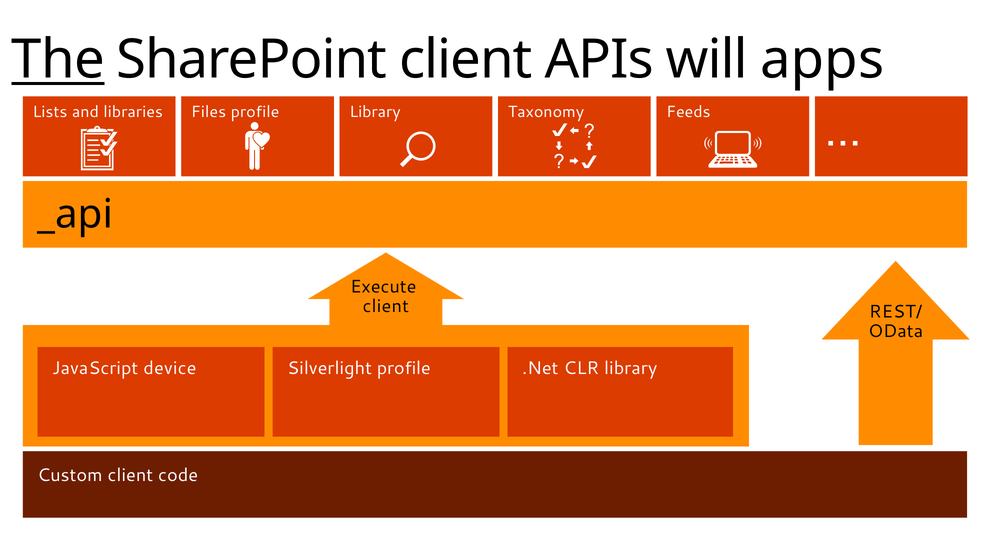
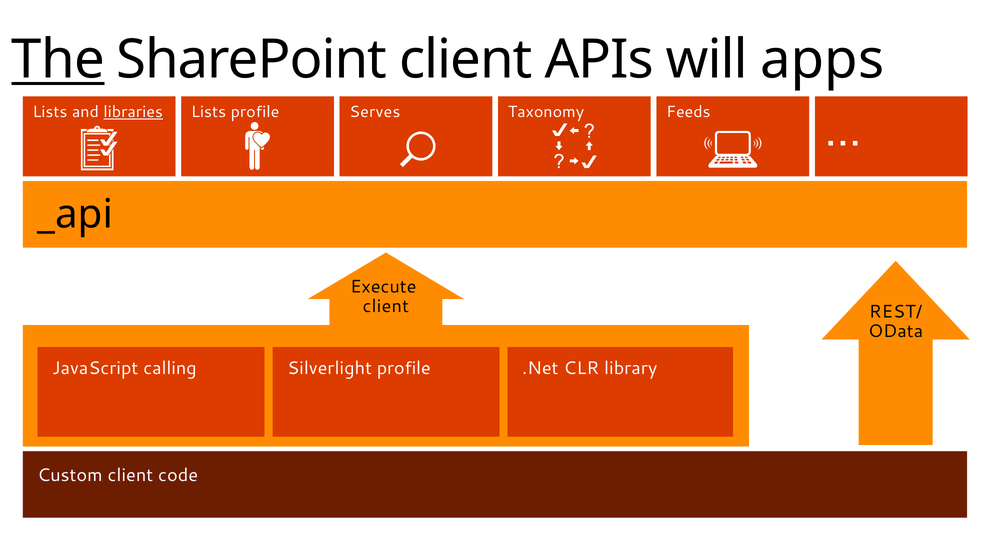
libraries underline: none -> present (133, 112)
Files: Files -> Lists (209, 112)
Library: Library -> Serves (375, 112)
device: device -> calling (170, 369)
